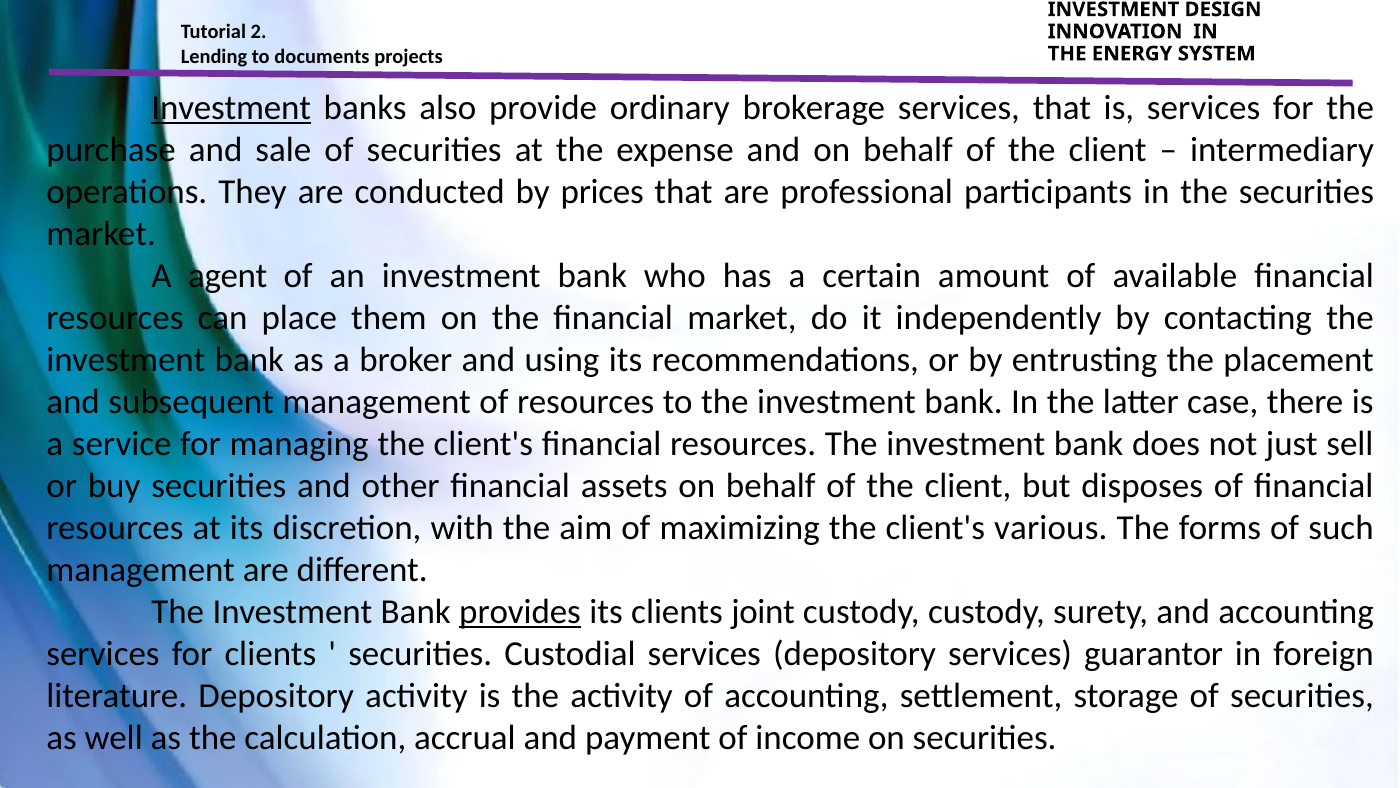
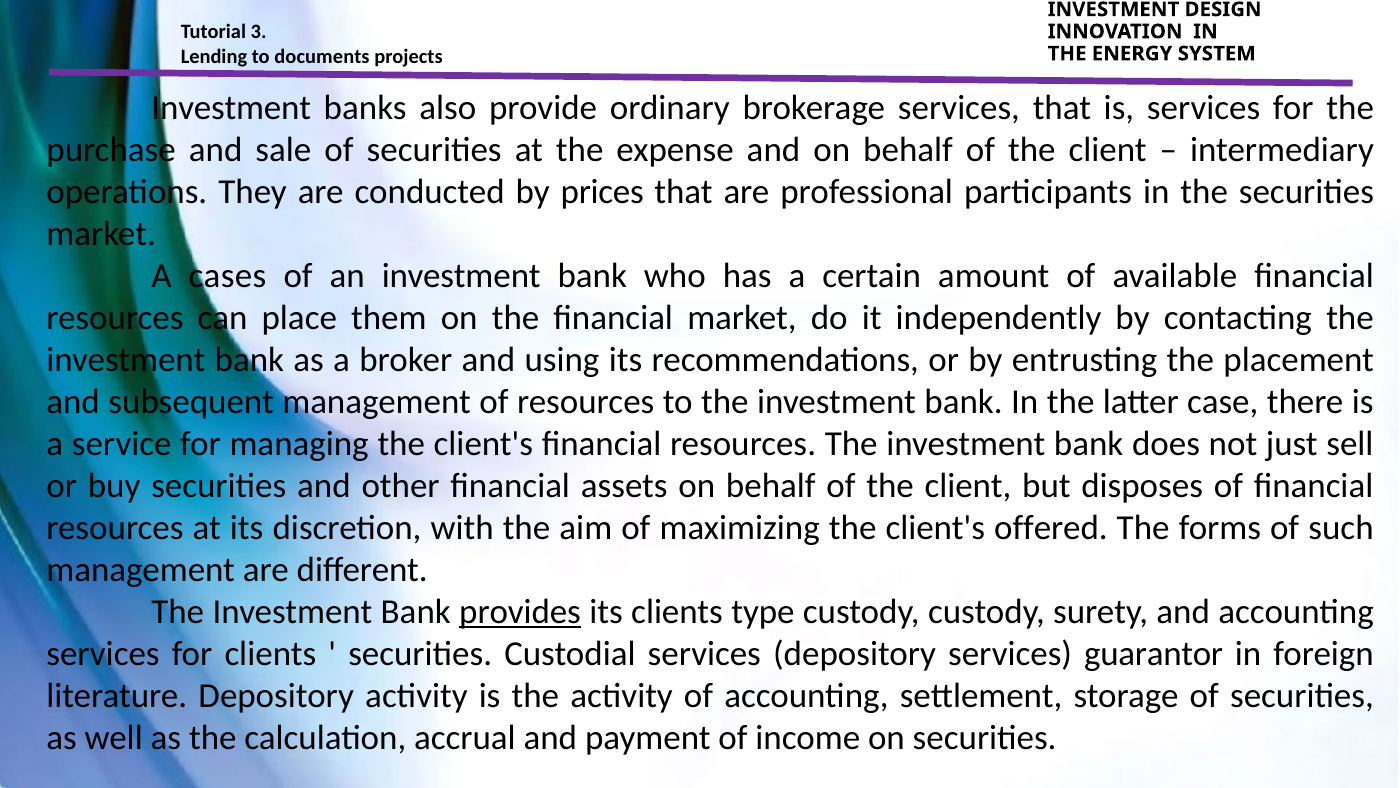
2: 2 -> 3 (259, 32)
Investment underline: present -> none (231, 108)
agent: agent -> cases (227, 276)
various: various -> offered (1051, 528)
joint: joint -> type (763, 612)
